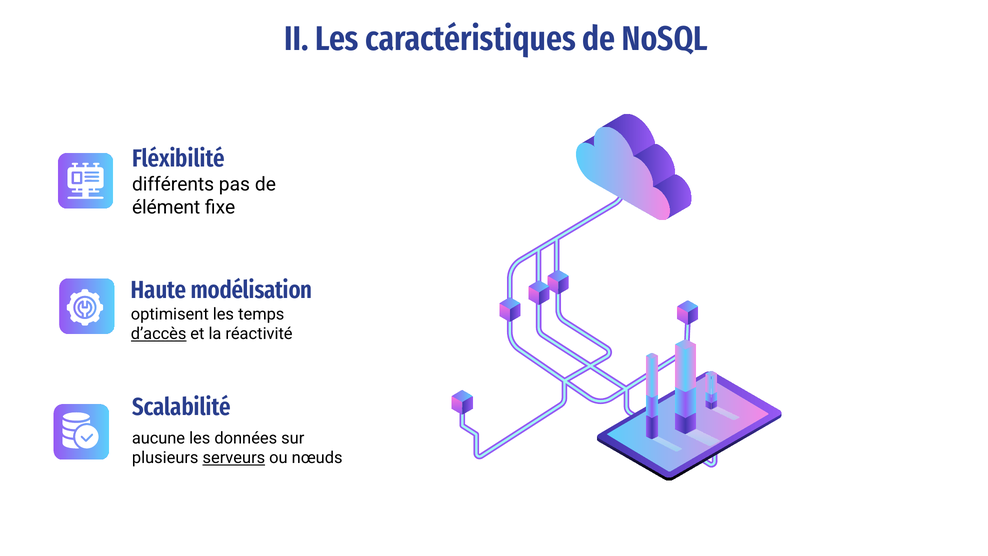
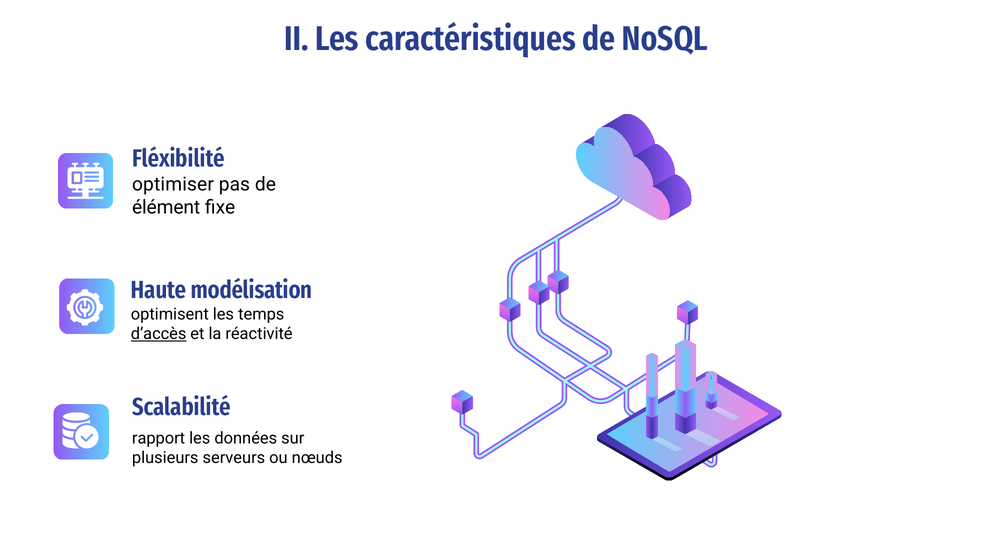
différents: différents -> optimiser (173, 184)
aucune: aucune -> rapport (159, 438)
serveurs underline: present -> none (234, 458)
